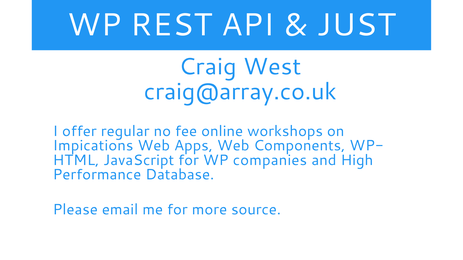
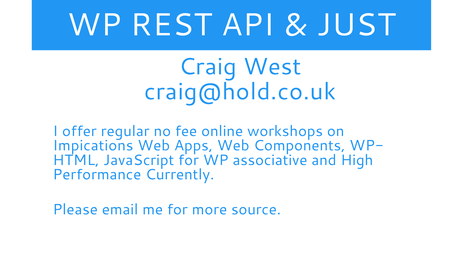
craig@array.co.uk: craig@array.co.uk -> craig@hold.co.uk (240, 92)
companies: companies -> associative (270, 160)
Database: Database -> Currently (180, 175)
